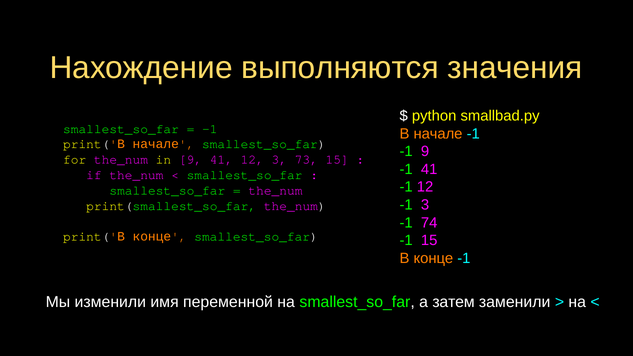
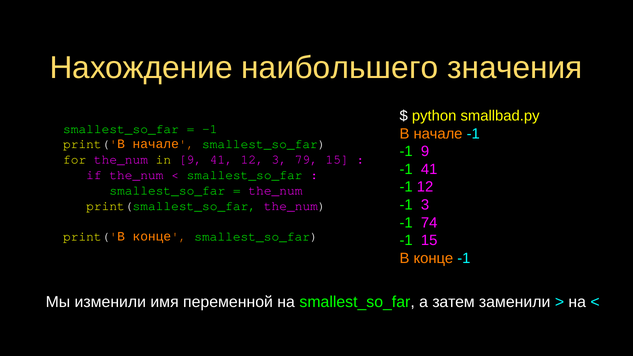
выполняются: выполняются -> наибольшего (340, 68)
73: 73 -> 79 (306, 160)
